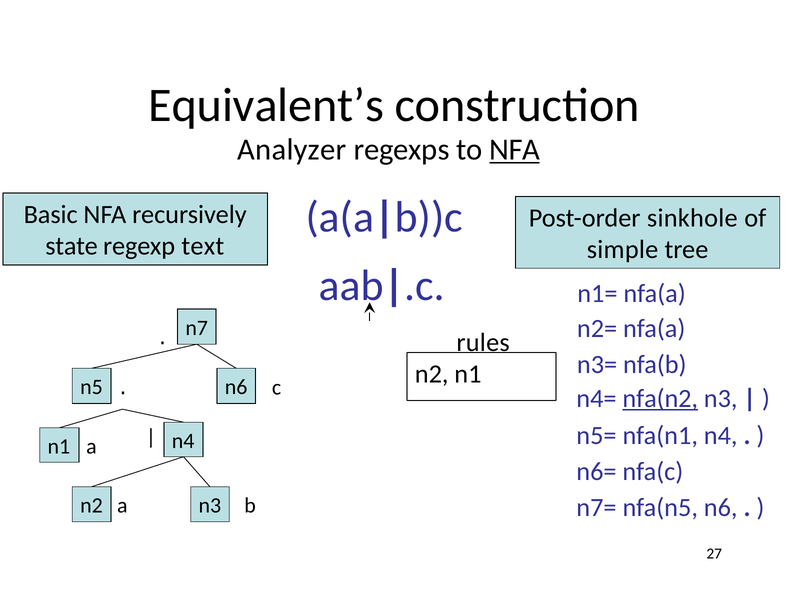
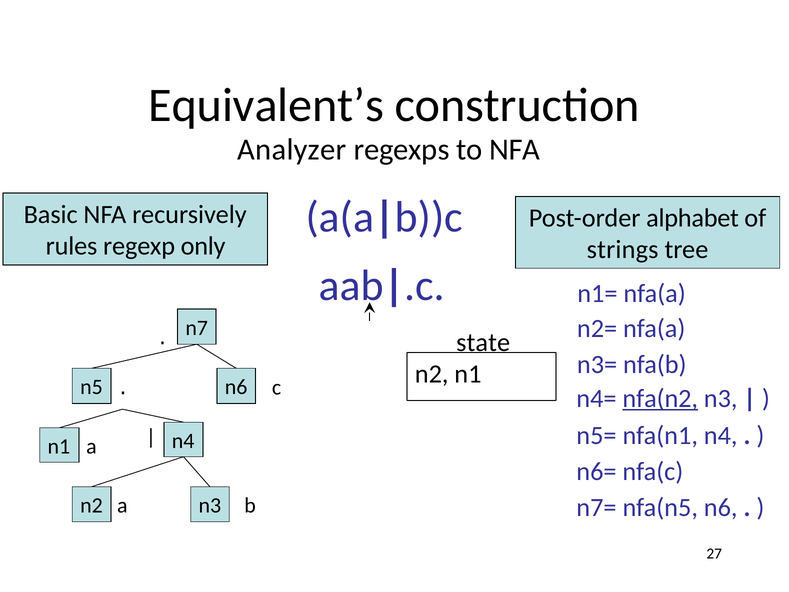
NFA underline: present -> none (515, 149)
sinkhole: sinkhole -> alphabet (693, 218)
state: state -> rules (72, 246)
text: text -> only (203, 246)
simple: simple -> strings (623, 250)
rules: rules -> state (483, 342)
